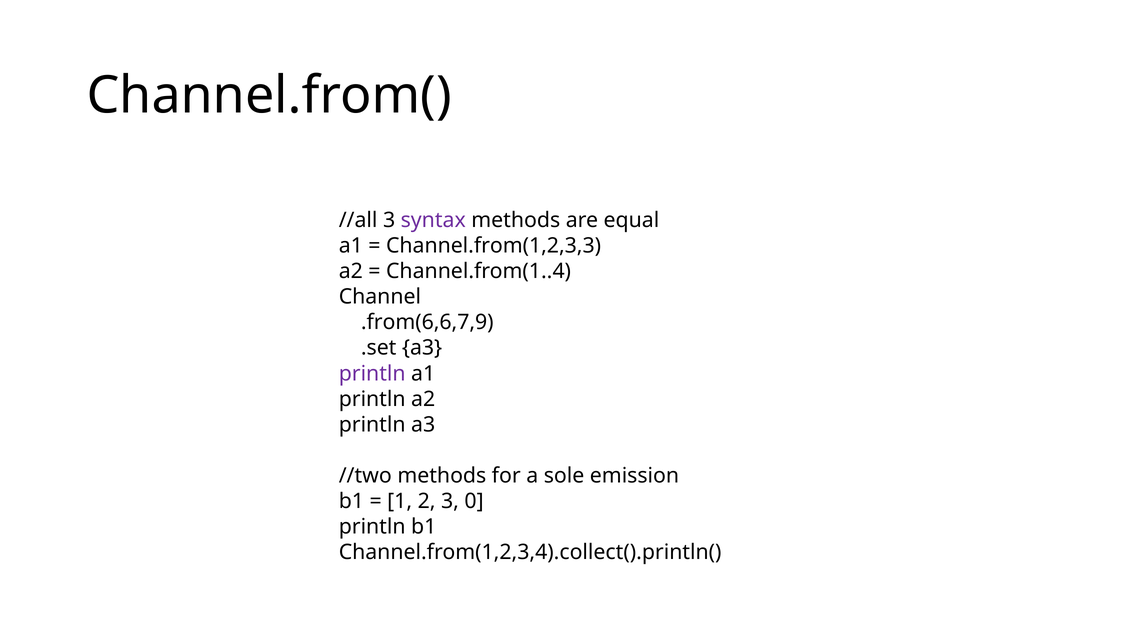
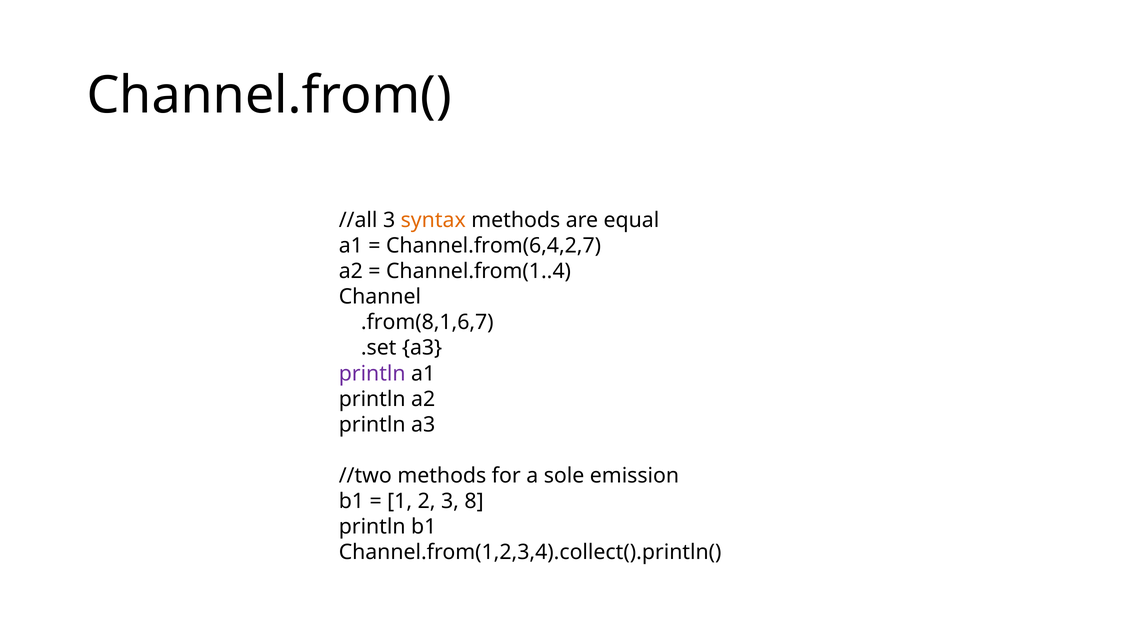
syntax colour: purple -> orange (433, 220)
Channel.from(1,2,3,3: Channel.from(1,2,3,3 -> Channel.from(6,4,2,7 (494, 246)
.from(6,6,7,9: .from(6,6,7,9 -> .from(8,1,6,7 (427, 322)
0: 0 -> 8 (474, 501)
